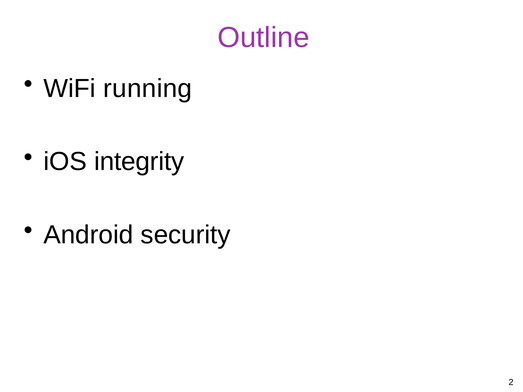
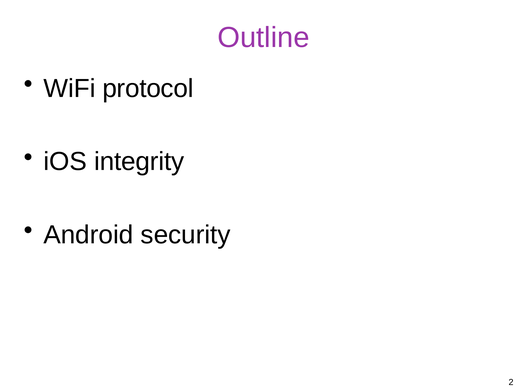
running: running -> protocol (148, 89)
